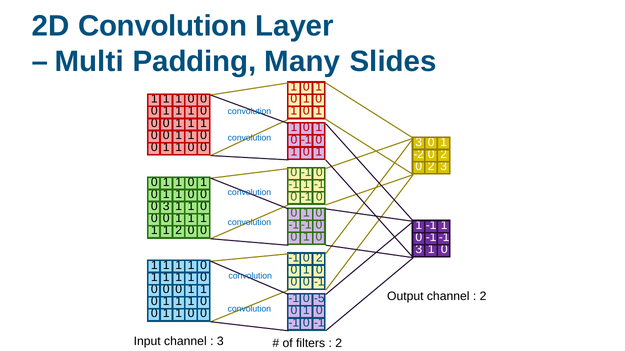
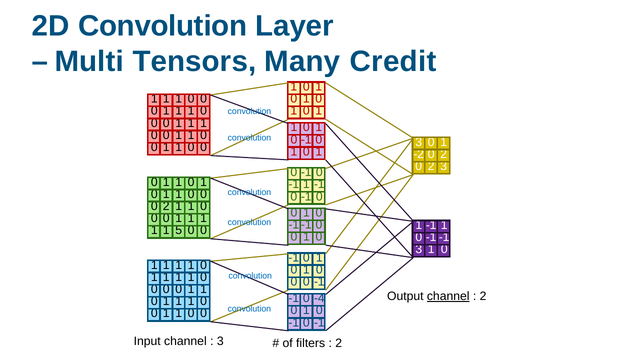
Padding: Padding -> Tensors (194, 61)
Slides: Slides -> Credit (393, 61)
3: 3 -> 2 (166, 207)
1 2: 2 -> 5 (179, 231)
2: 2 -> 1 (319, 258)
channel underline: none -> present (448, 297)
-5: -5 -> -4 (319, 299)
